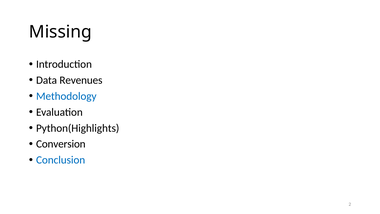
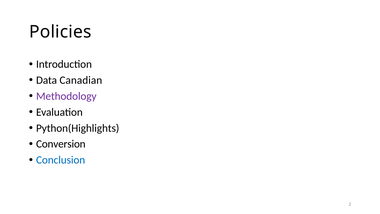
Missing: Missing -> Policies (60, 32)
Revenues: Revenues -> Canadian (81, 80)
Methodology colour: blue -> purple (66, 96)
